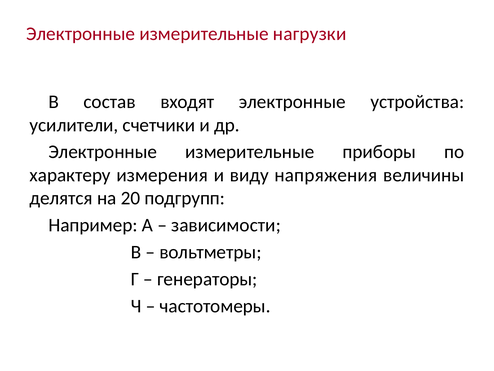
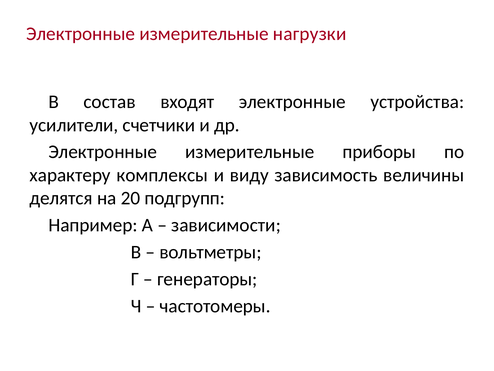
измерения: измерения -> комплексы (162, 175)
напряжения: напряжения -> зависимость (326, 175)
